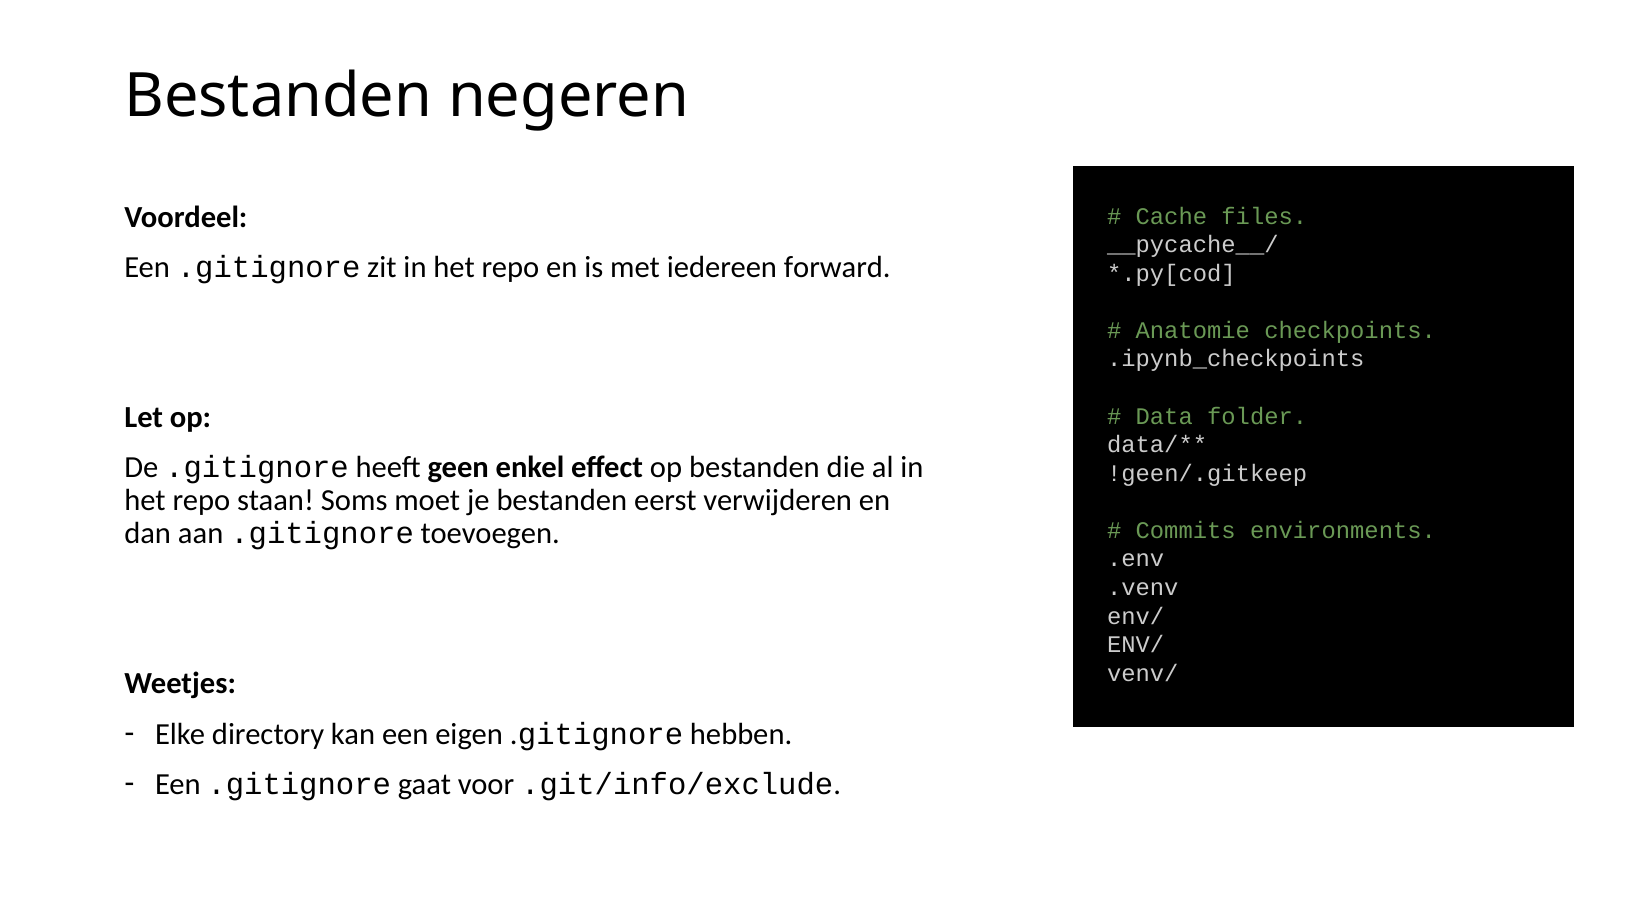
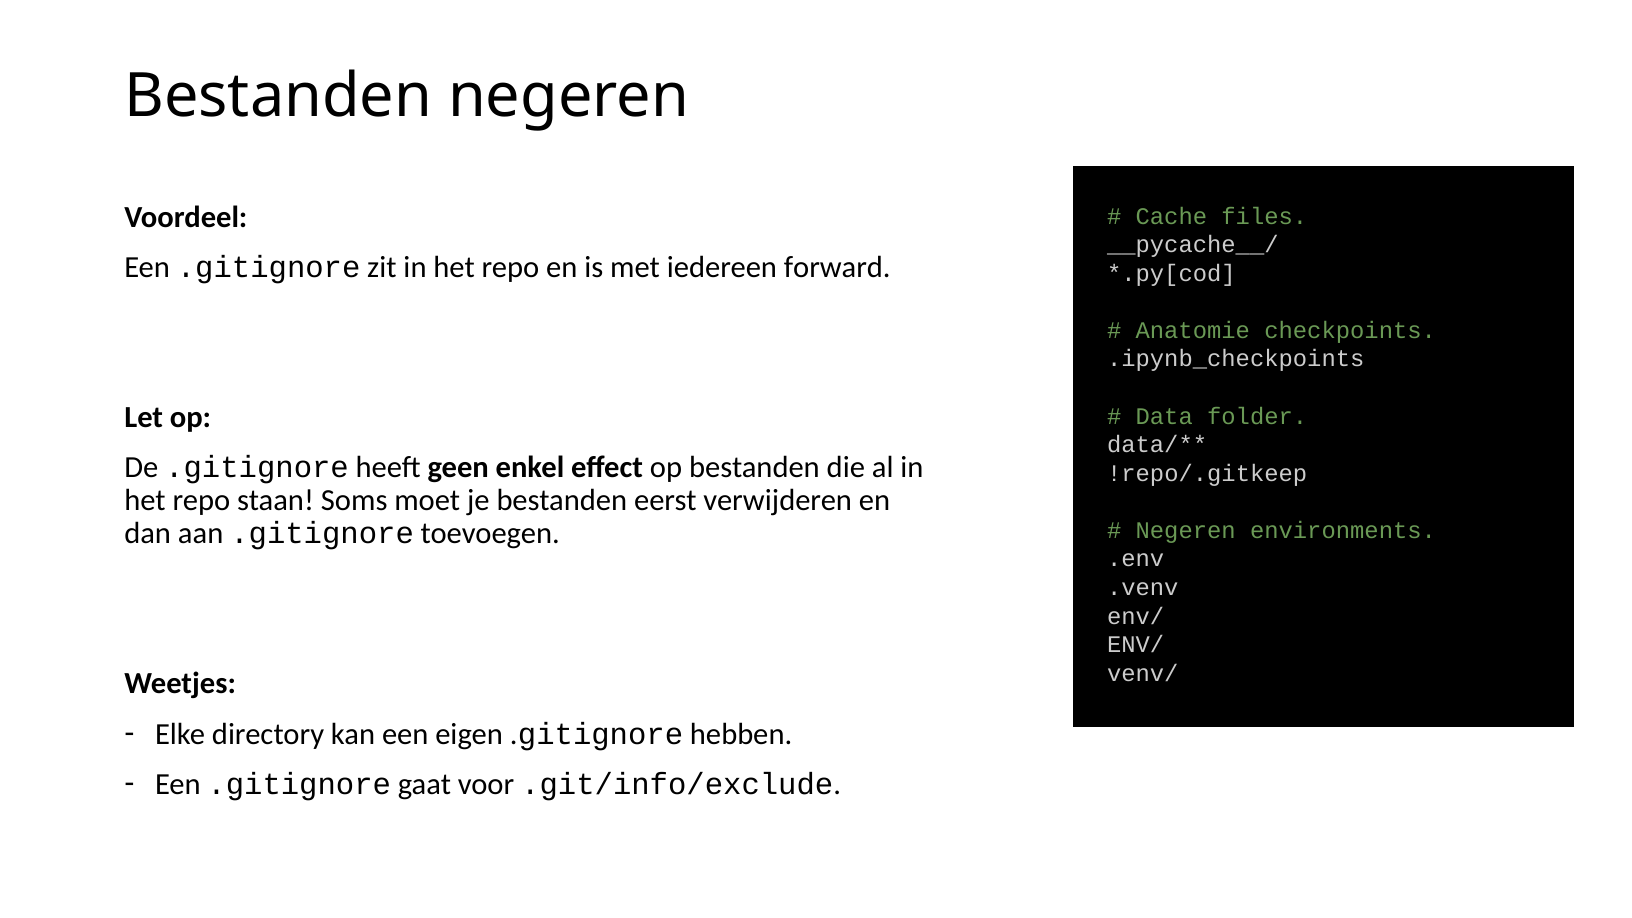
!geen/.gitkeep: !geen/.gitkeep -> !repo/.gitkeep (1207, 473)
Commits: Commits -> Negeren (1186, 531)
